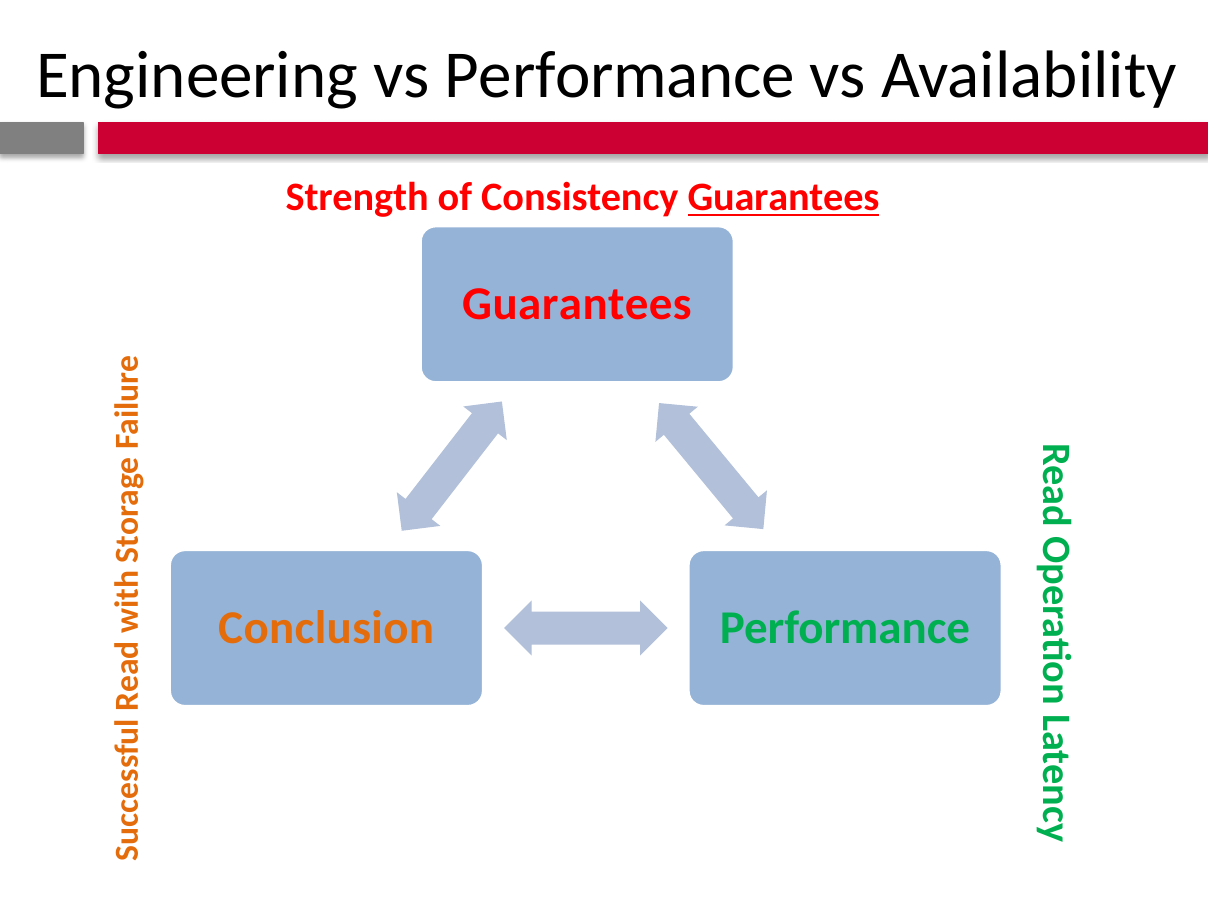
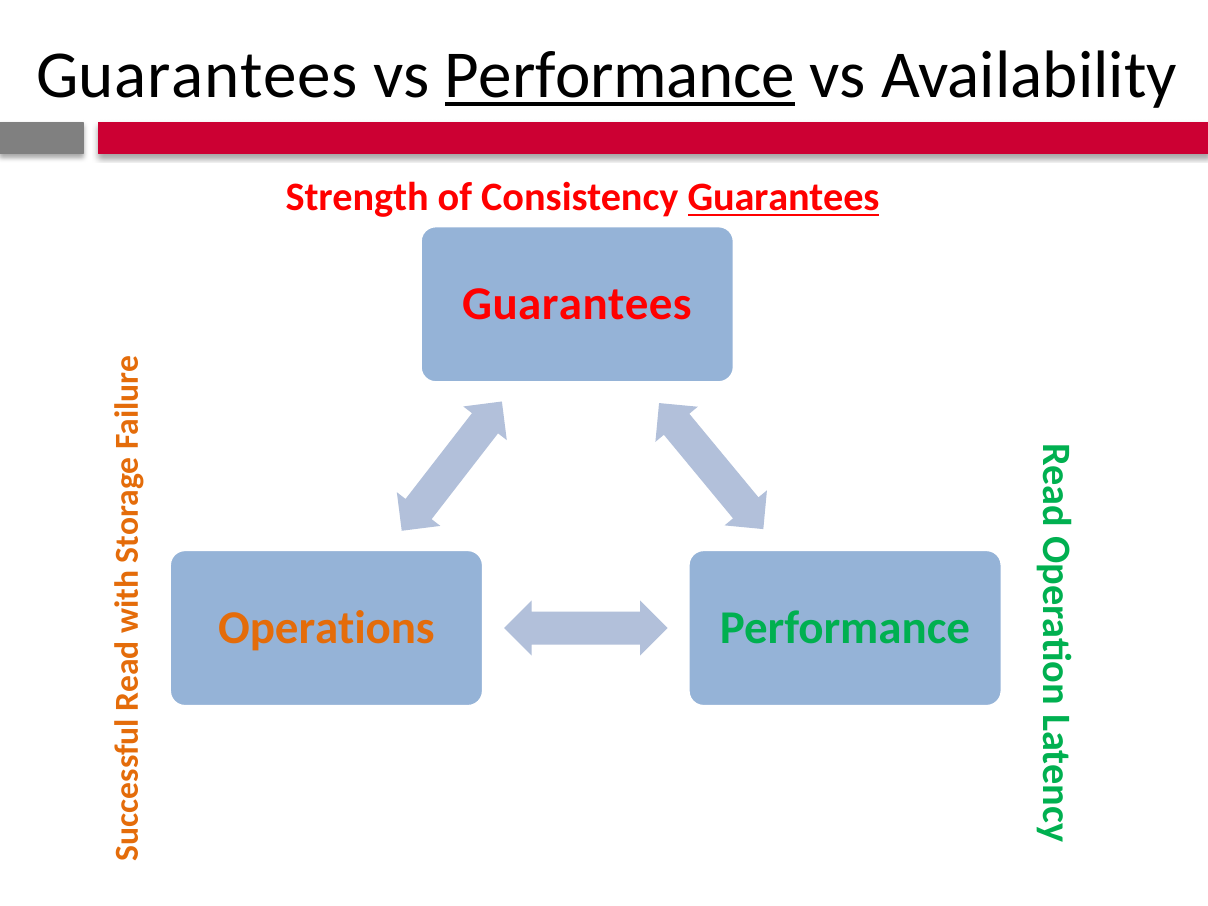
Engineering: Engineering -> Guarantees (197, 75)
Performance underline: none -> present (620, 75)
Conclusion: Conclusion -> Operations (326, 628)
